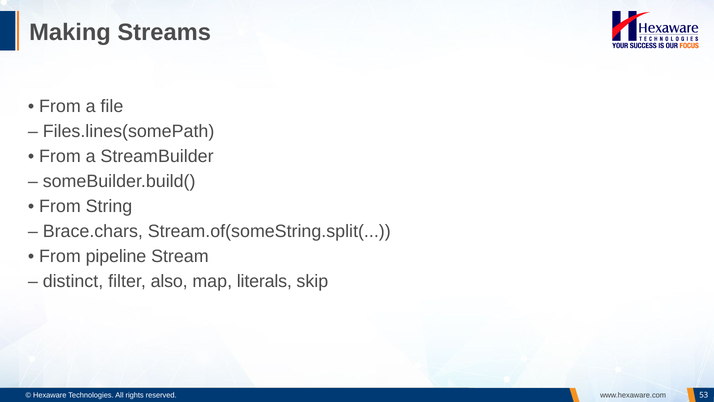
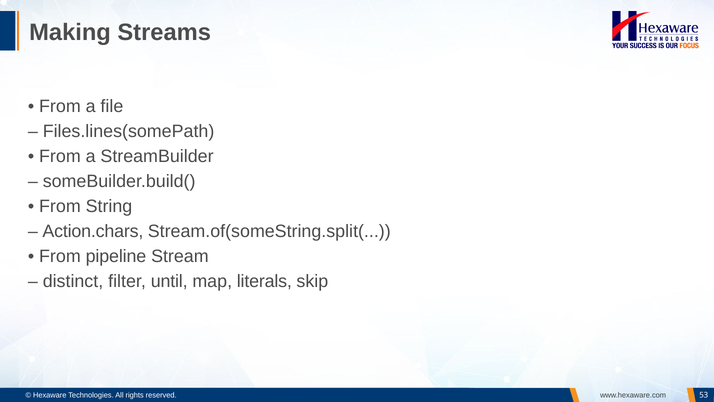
Brace.chars: Brace.chars -> Action.chars (93, 231)
also: also -> until (169, 281)
